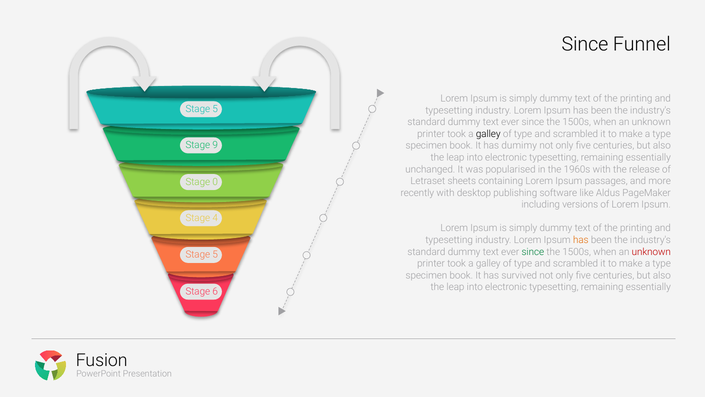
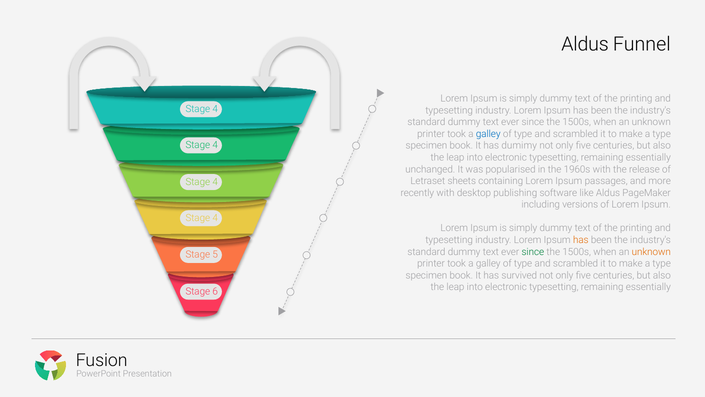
Since: Since -> Aldus (585, 44)
5: 5 -> 4 (215, 109)
galley colour: black -> blue (488, 134)
9: 9 -> 4 (215, 145)
0: 0 -> 4 (215, 182)
unknown colour: red -> orange (651, 252)
